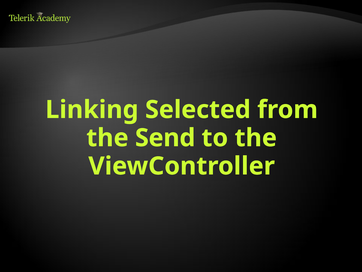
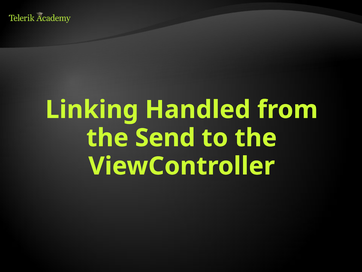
Selected: Selected -> Handled (198, 110)
